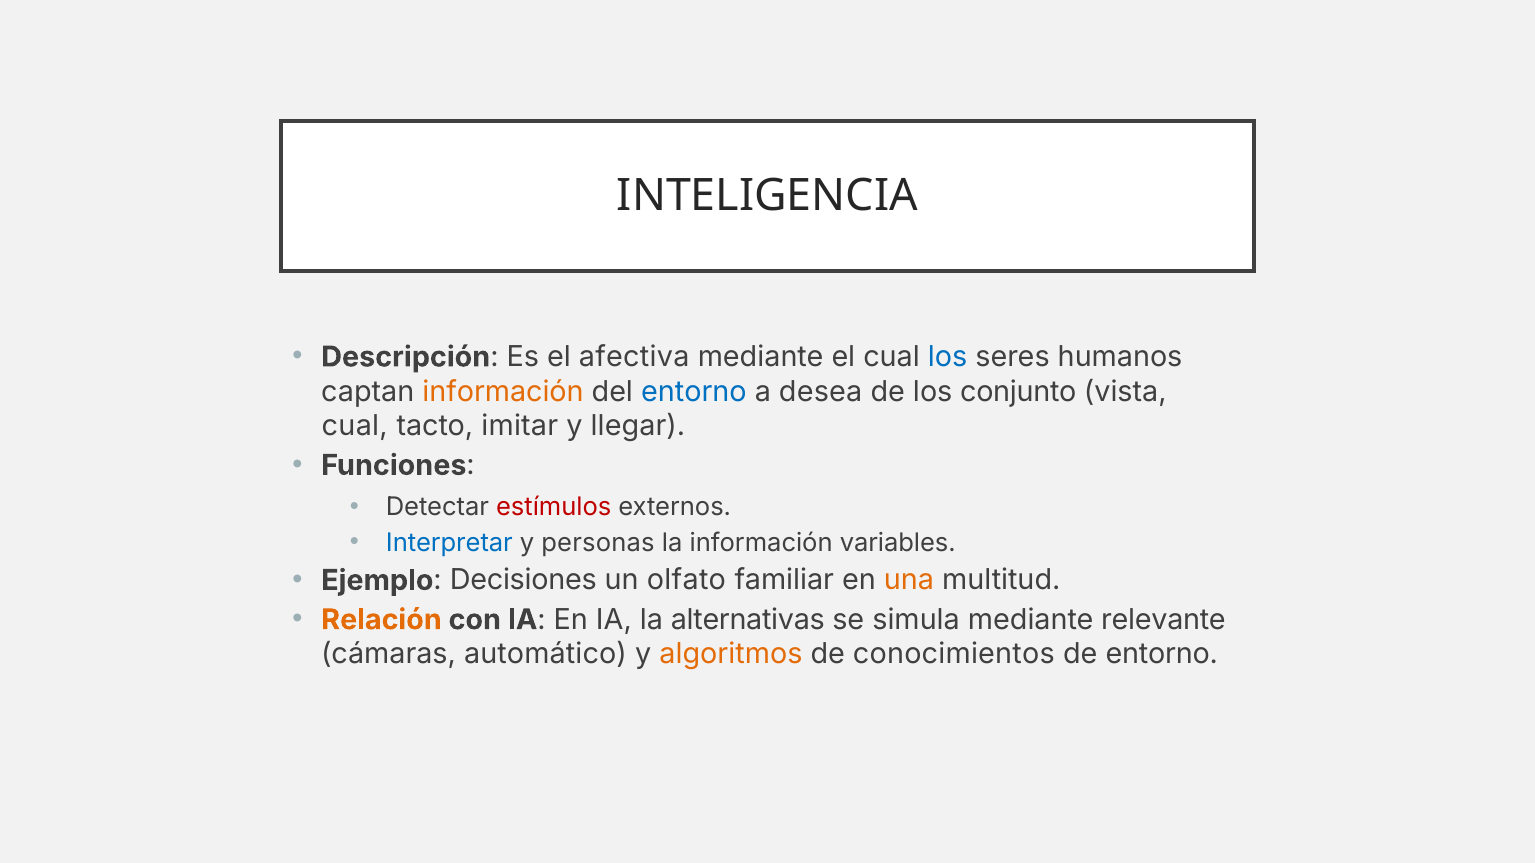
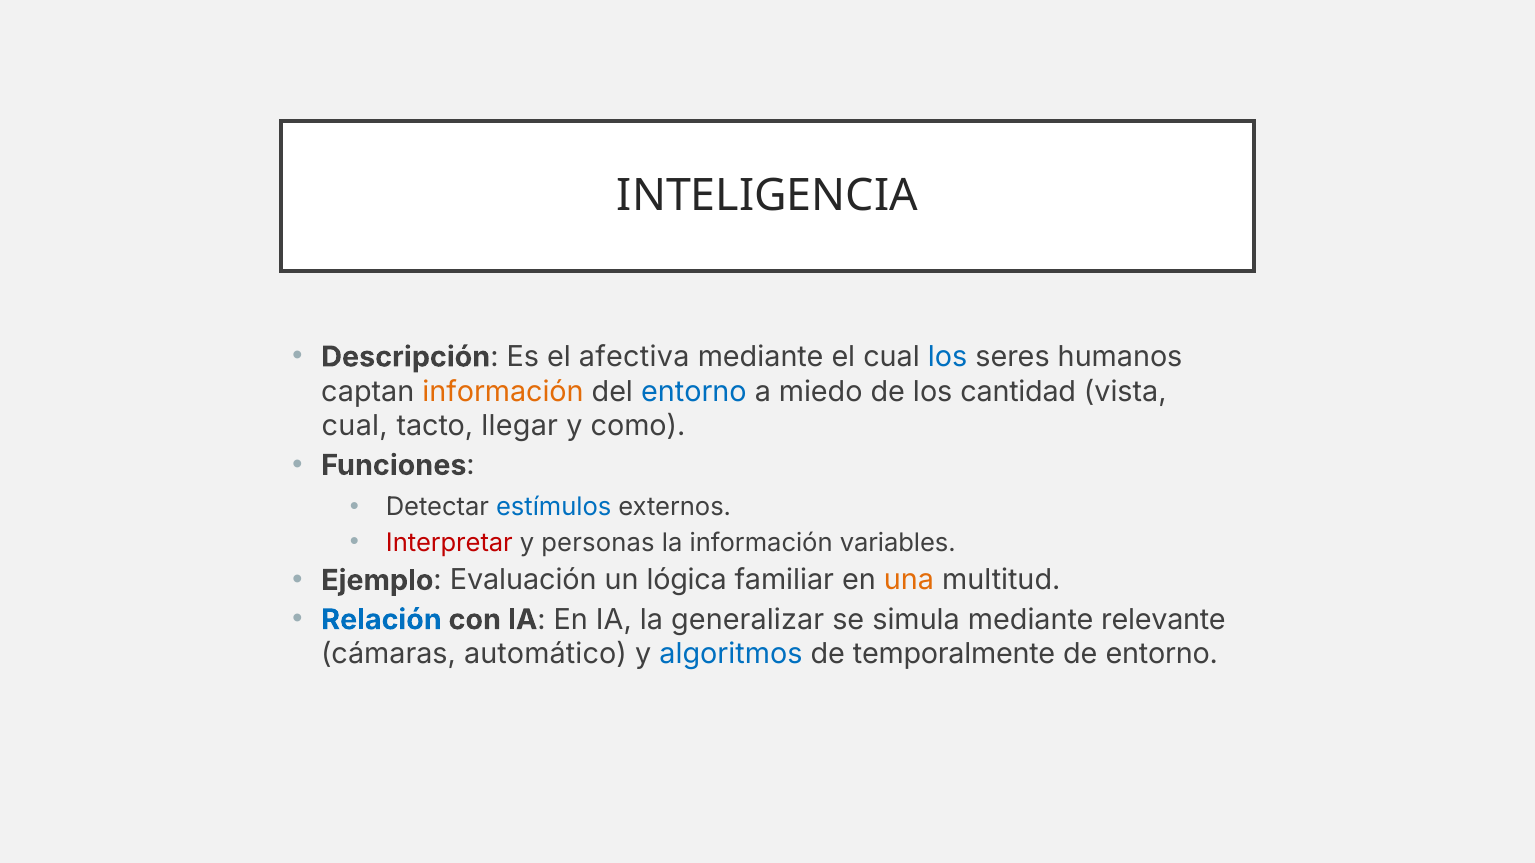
desea: desea -> miedo (821, 392)
conjunto: conjunto -> cantidad (1018, 392)
imitar: imitar -> llegar (520, 426)
llegar: llegar -> como (638, 426)
estímulos colour: red -> blue (554, 508)
Interpretar colour: blue -> red (449, 543)
Decisiones: Decisiones -> Evaluación (523, 581)
olfato: olfato -> lógica (687, 581)
Relación colour: orange -> blue (381, 620)
alternativas: alternativas -> generalizar (748, 620)
algoritmos colour: orange -> blue (731, 655)
conocimientos: conocimientos -> temporalmente (954, 655)
